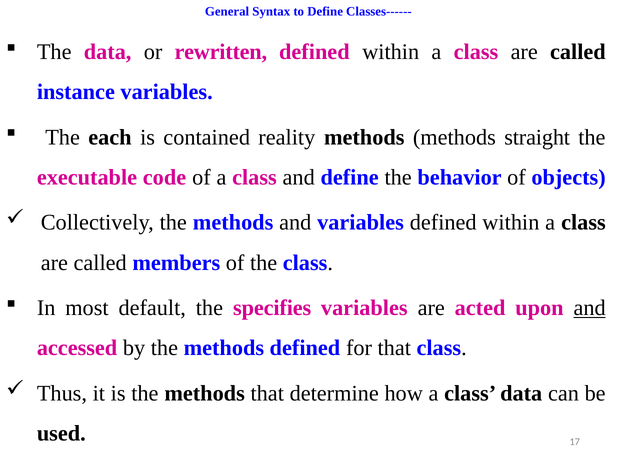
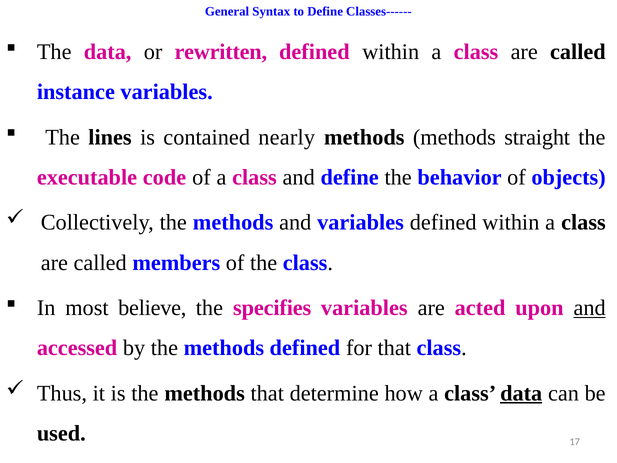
each: each -> lines (110, 137)
reality: reality -> nearly (287, 137)
default: default -> believe (152, 308)
data underline: none -> present (521, 393)
